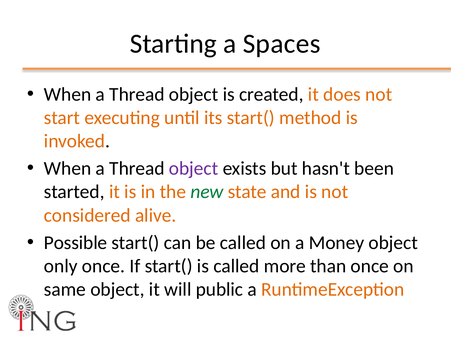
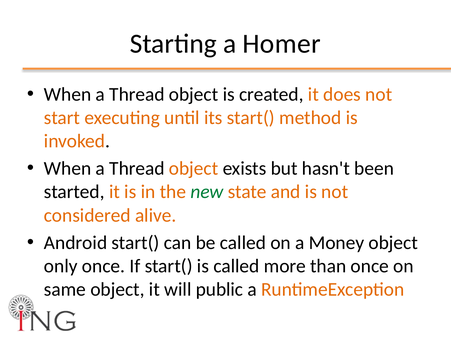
Spaces: Spaces -> Homer (282, 44)
object colour: purple -> orange (194, 168)
Possible: Possible -> Android (76, 242)
